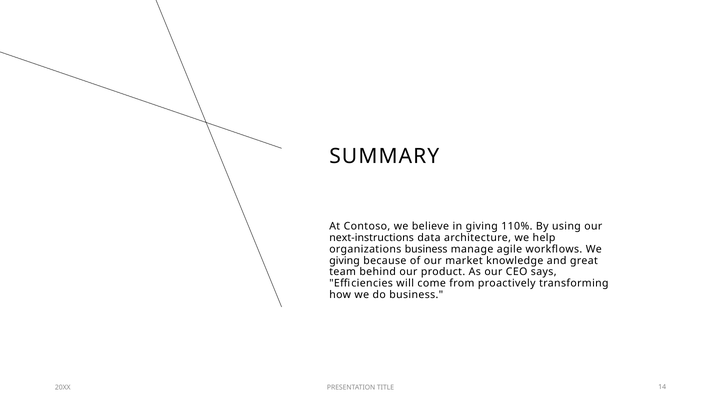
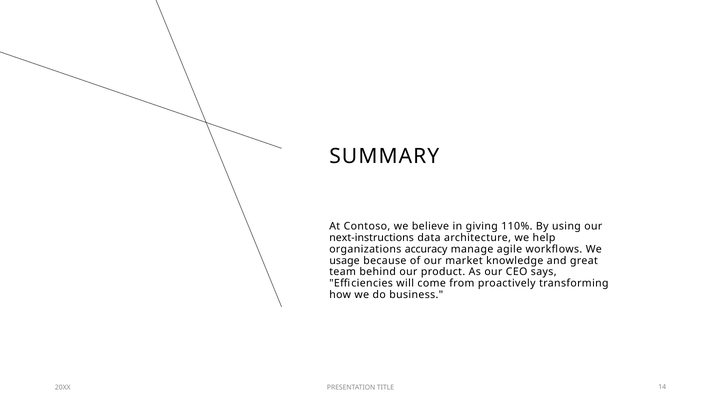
organizations business: business -> accuracy (426, 249)
giving: giving -> usage (345, 260)
